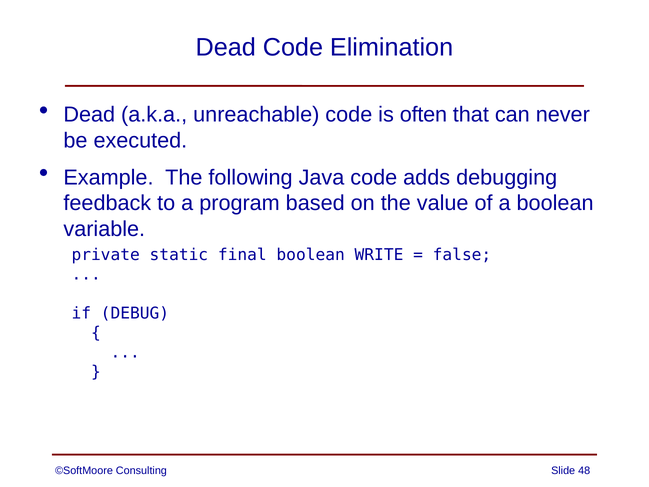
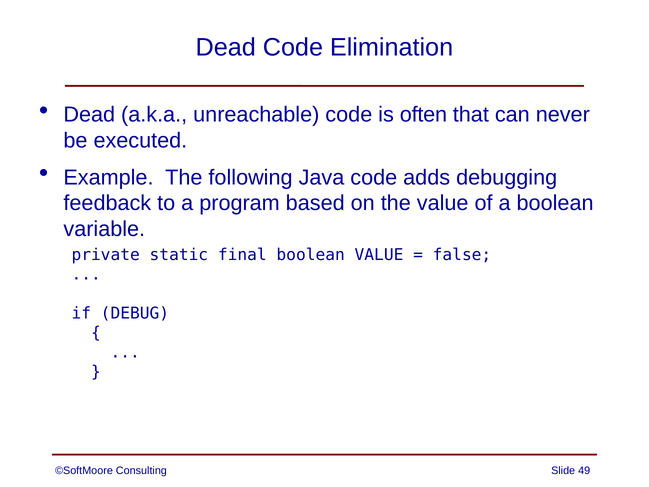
boolean WRITE: WRITE -> VALUE (379, 255)
48: 48 -> 49 (584, 470)
